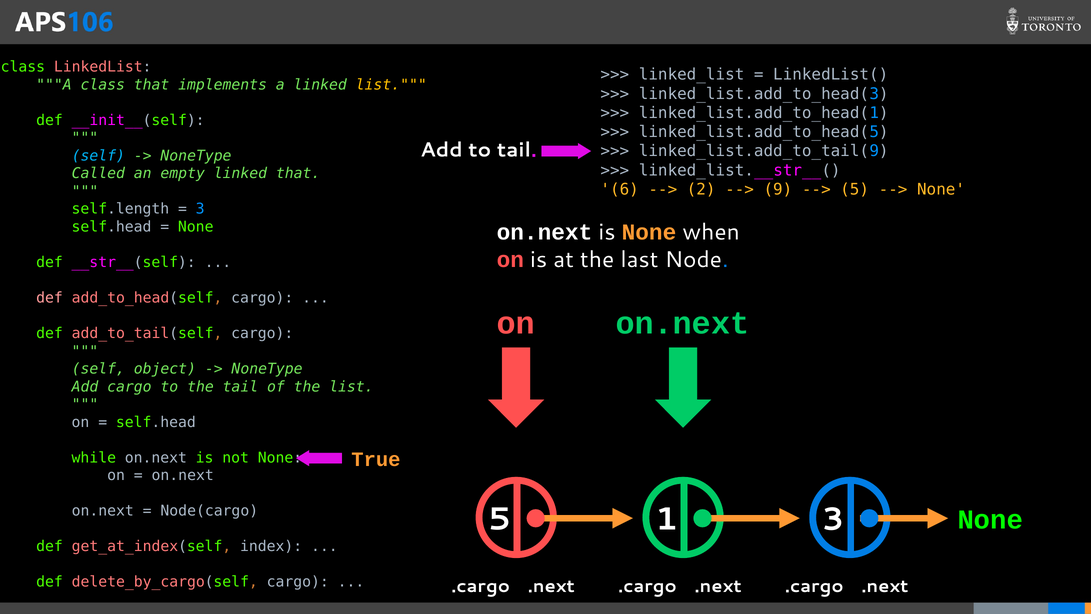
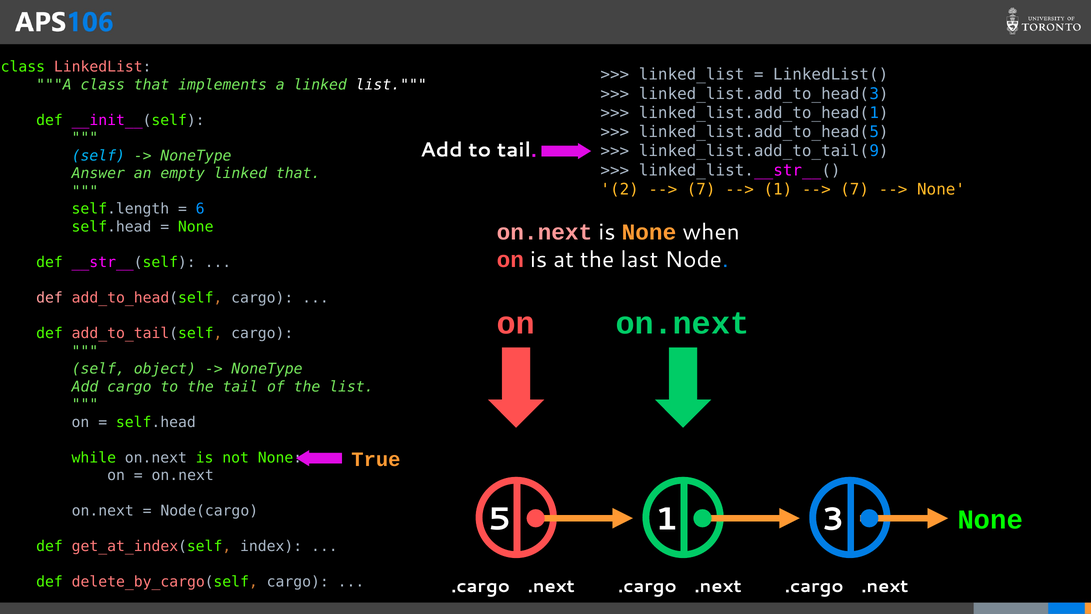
list colour: yellow -> white (391, 85)
Called: Called -> Answer (98, 173)
6: 6 -> 2 (620, 189)
2: 2 -> 7 (701, 189)
9: 9 -> 1 (778, 189)
5: 5 -> 7 (855, 189)
3: 3 -> 6 (200, 209)
on.next colour: white -> pink (544, 232)
